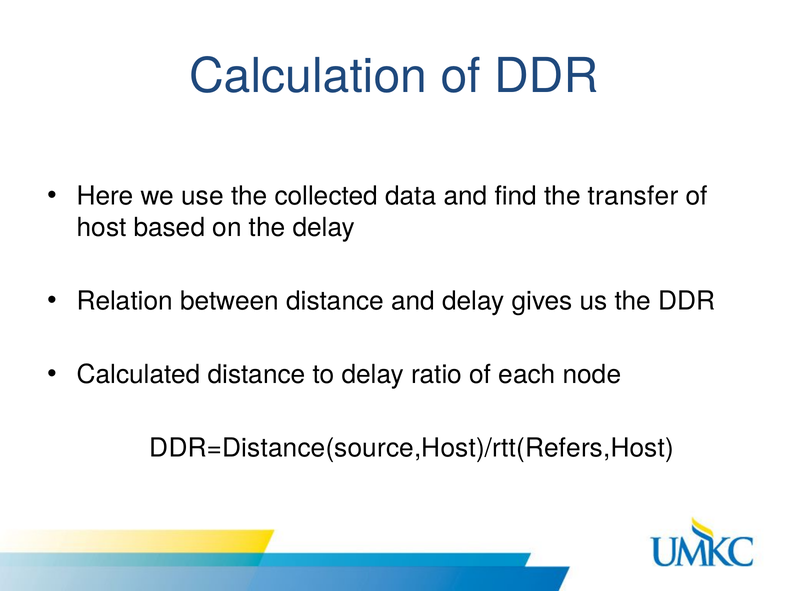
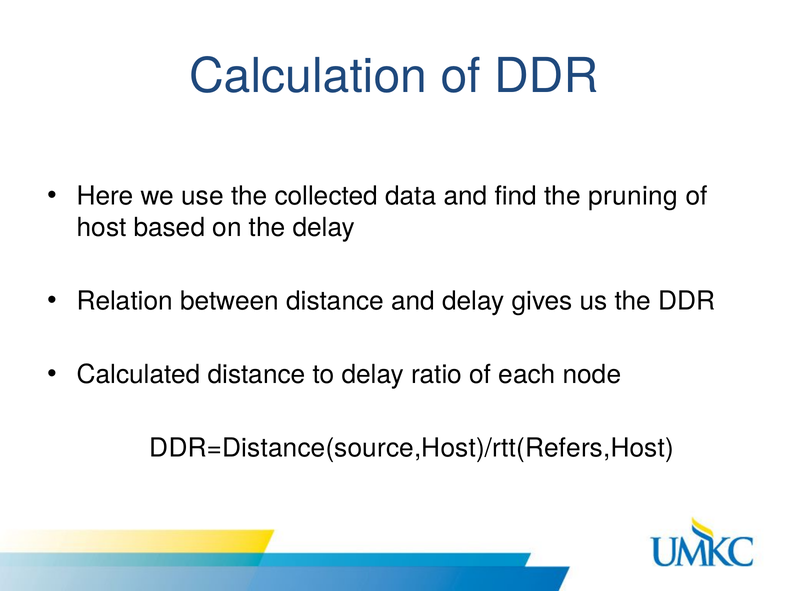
transfer: transfer -> pruning (633, 196)
